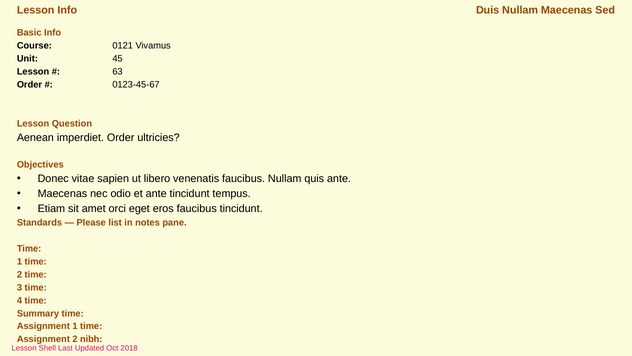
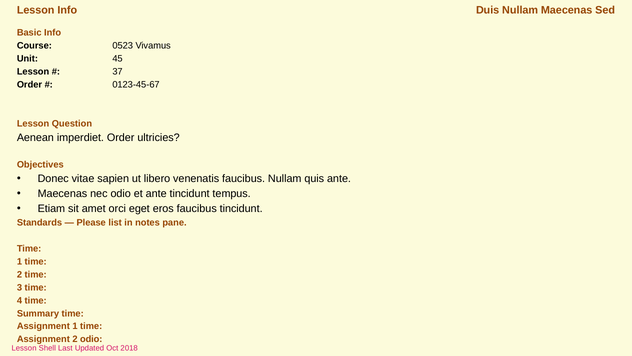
0121: 0121 -> 0523 (123, 46)
63: 63 -> 37 (118, 72)
2 nibh: nibh -> odio (91, 339)
